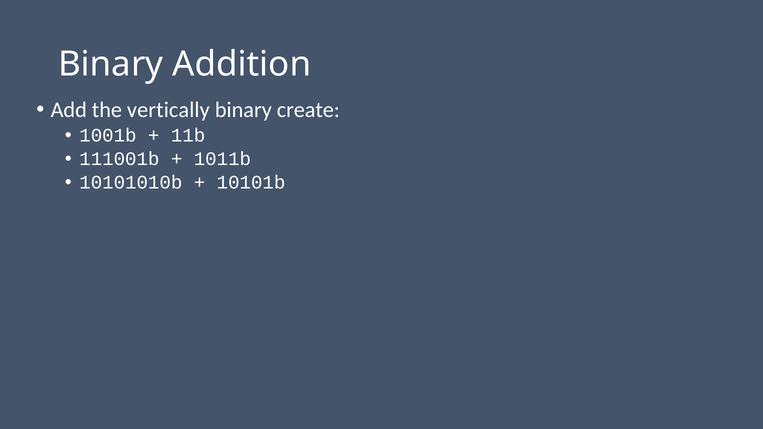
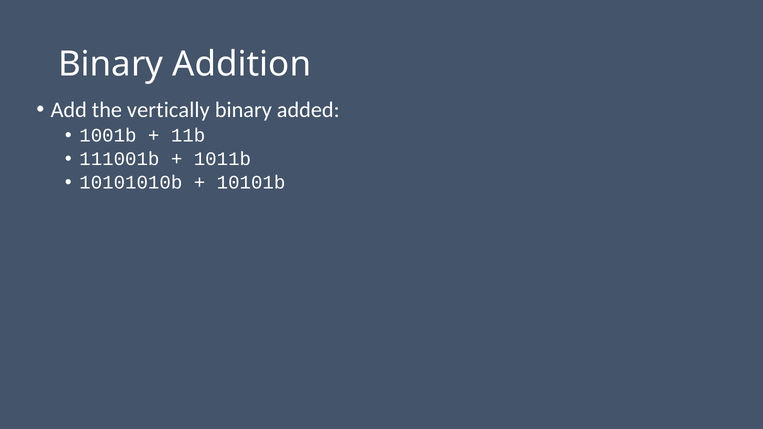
create: create -> added (308, 110)
